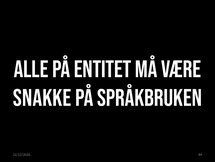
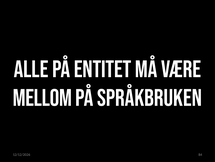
SNAKKE: SNAKKE -> MELLOM (42, 98)
